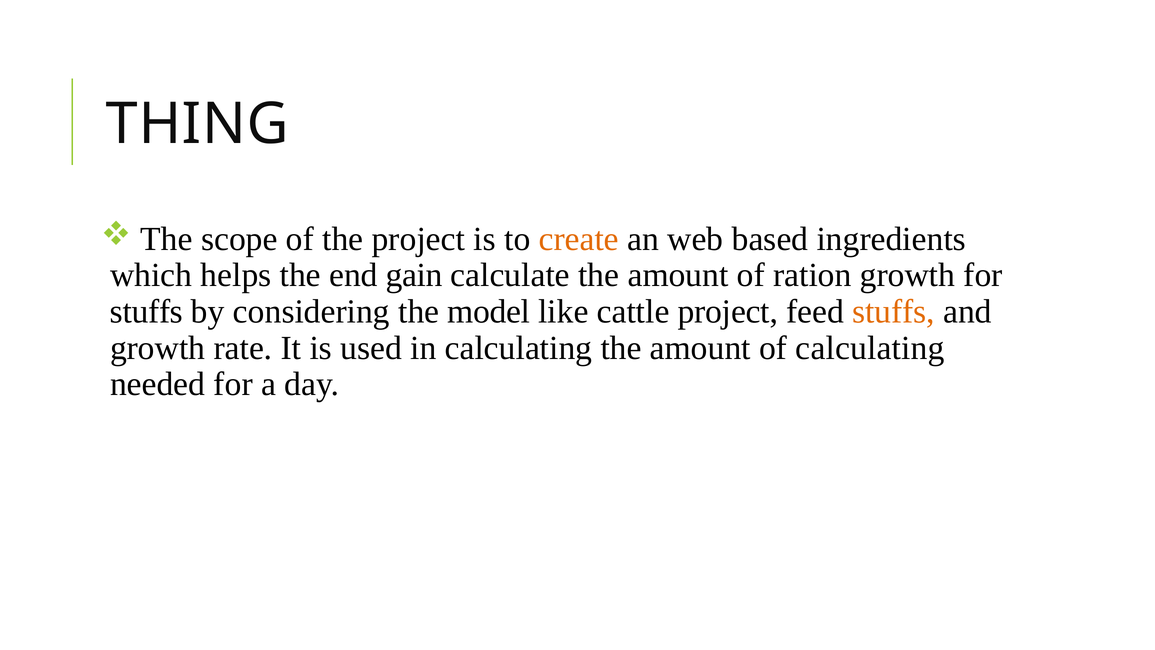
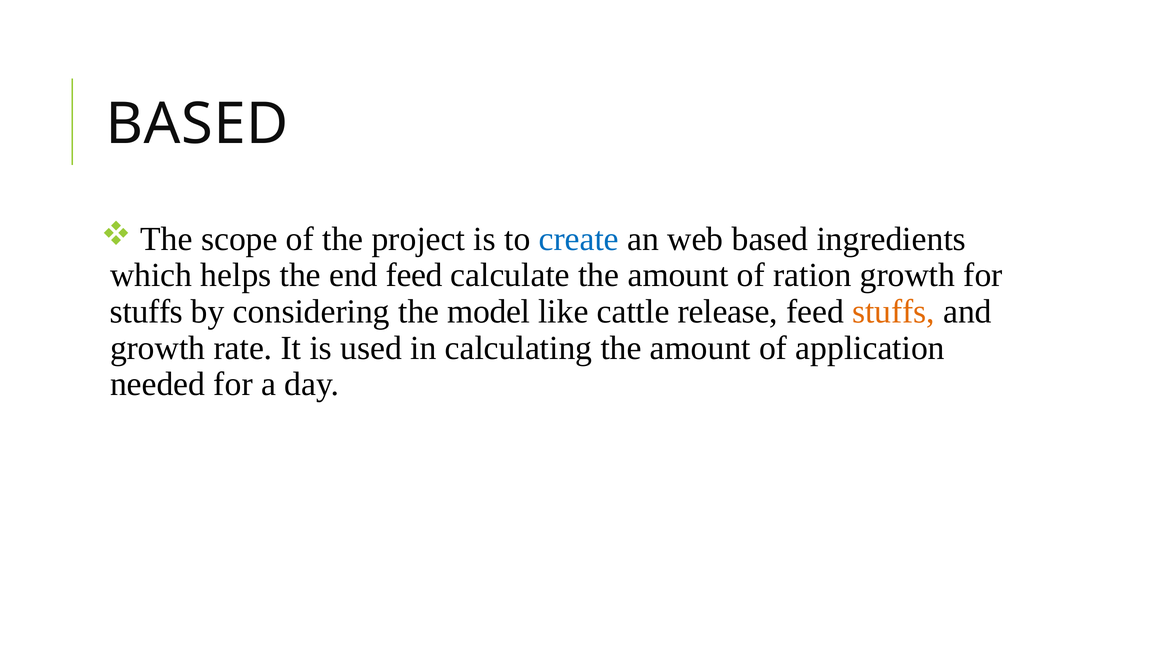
THING: THING -> BASED (197, 124)
create colour: orange -> blue (579, 239)
end gain: gain -> feed (414, 275)
cattle project: project -> release (728, 311)
of calculating: calculating -> application (870, 348)
